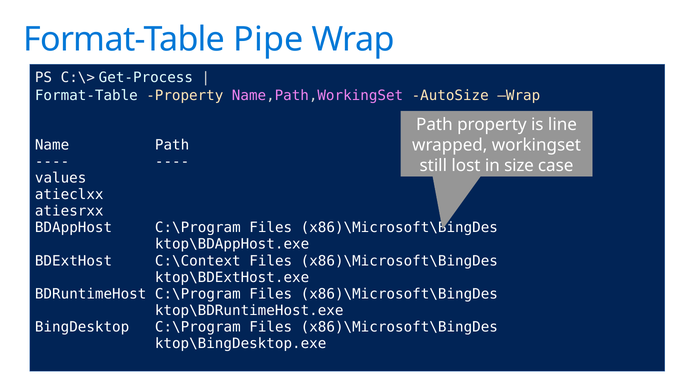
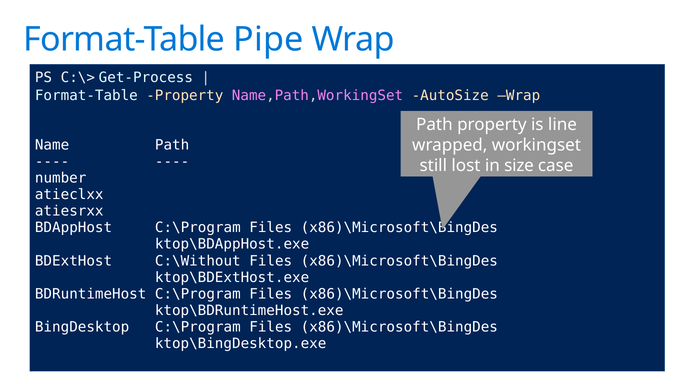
values: values -> number (61, 178)
C:\Context: C:\Context -> C:\Without (198, 261)
